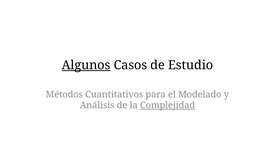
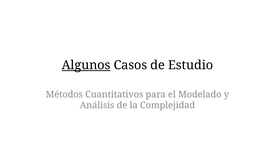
Complejidad underline: present -> none (168, 106)
